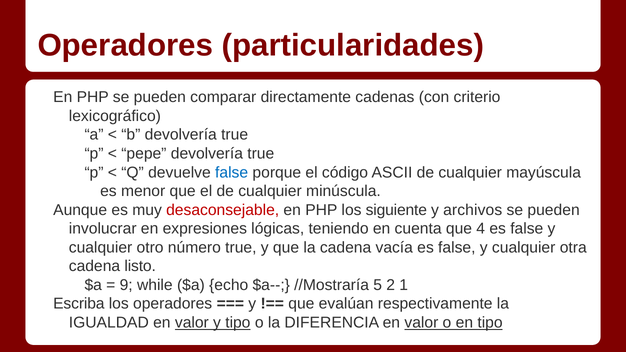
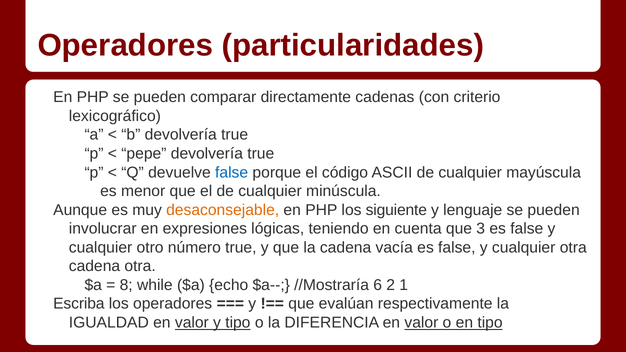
desaconsejable colour: red -> orange (223, 210)
archivos: archivos -> lenguaje (473, 210)
4: 4 -> 3 (481, 229)
cadena listo: listo -> otra (140, 266)
9: 9 -> 8 (126, 285)
5: 5 -> 6 (378, 285)
